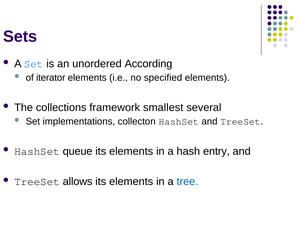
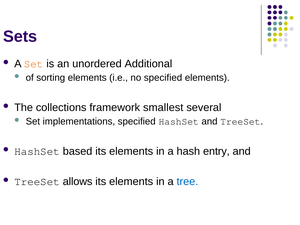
Set colour: blue -> orange (34, 64)
According: According -> Additional (148, 64)
iterator: iterator -> sorting (51, 78)
implementations collecton: collecton -> specified (137, 122)
queue: queue -> based (78, 151)
